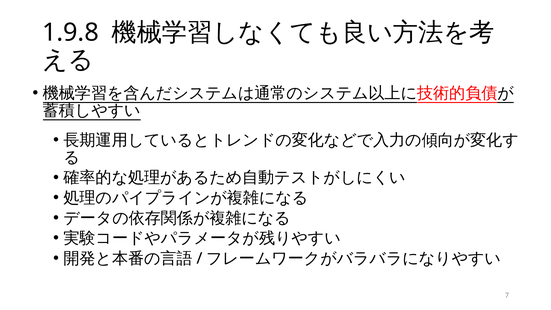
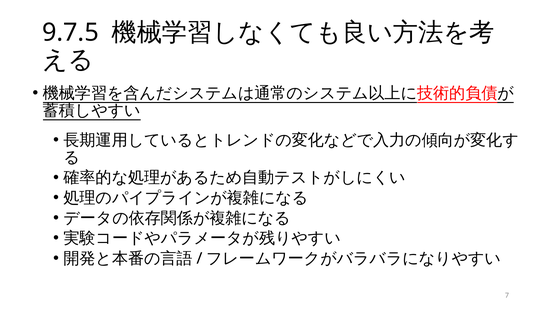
1.9.8: 1.9.8 -> 9.7.5 (70, 33)
